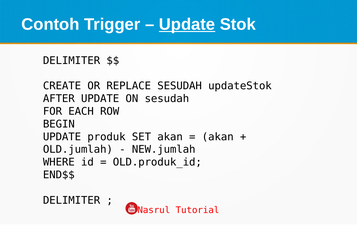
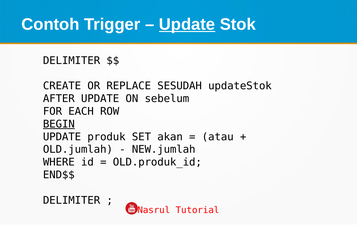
ON sesudah: sesudah -> sebelum (167, 99)
BEGIN underline: none -> present (59, 124)
akan: akan -> atau (218, 137)
